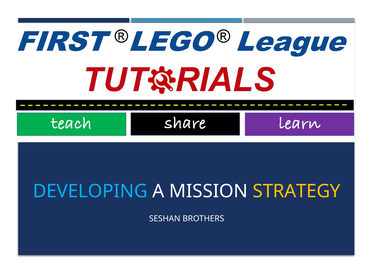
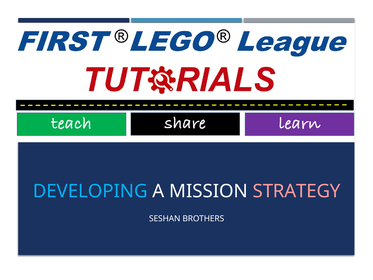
STRATEGY colour: yellow -> pink (297, 191)
